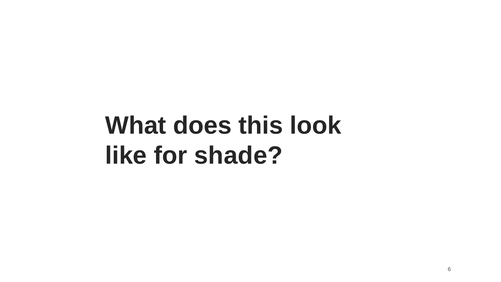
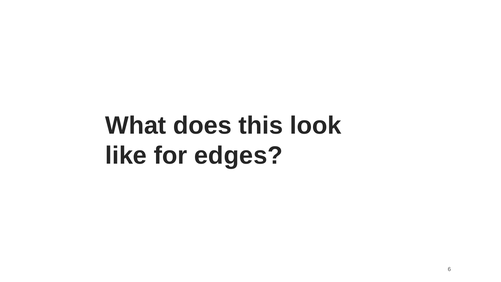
shade: shade -> edges (238, 155)
